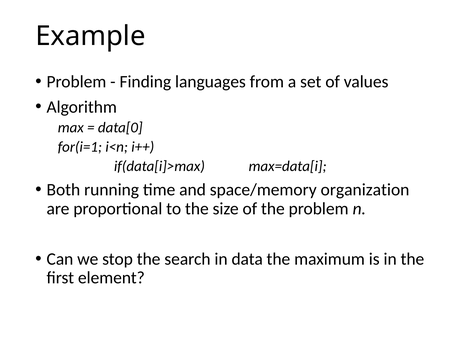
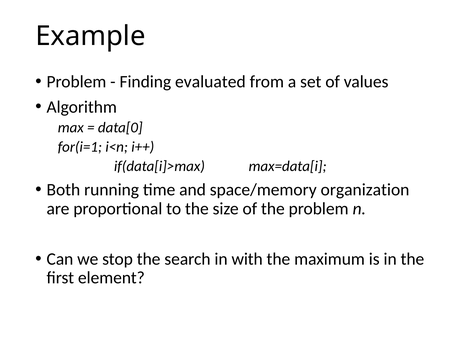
languages: languages -> evaluated (210, 82)
data: data -> with (247, 259)
